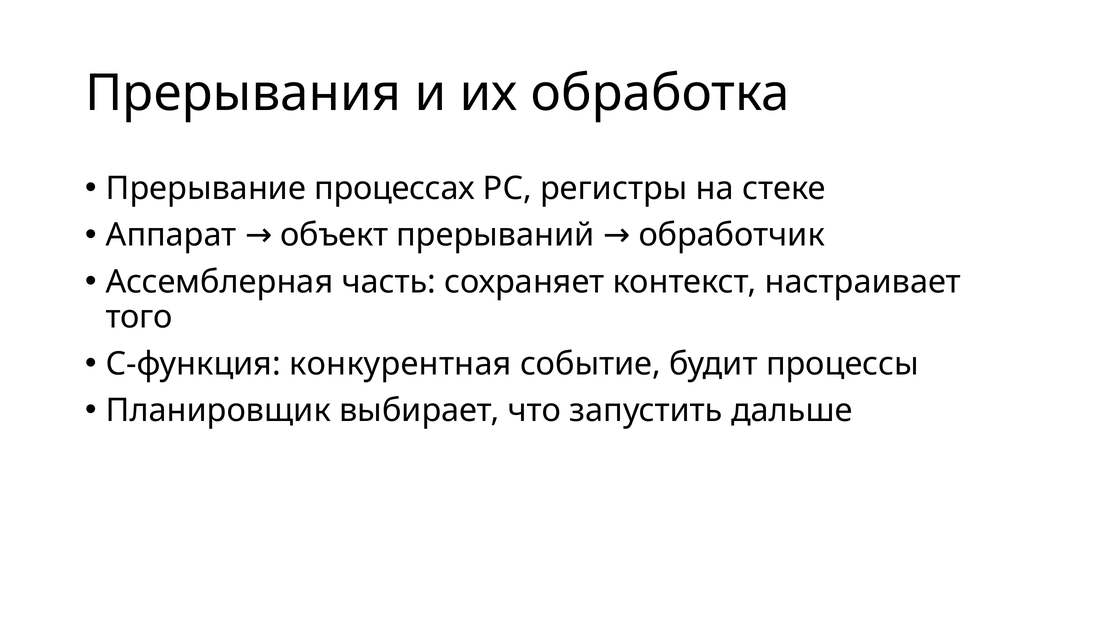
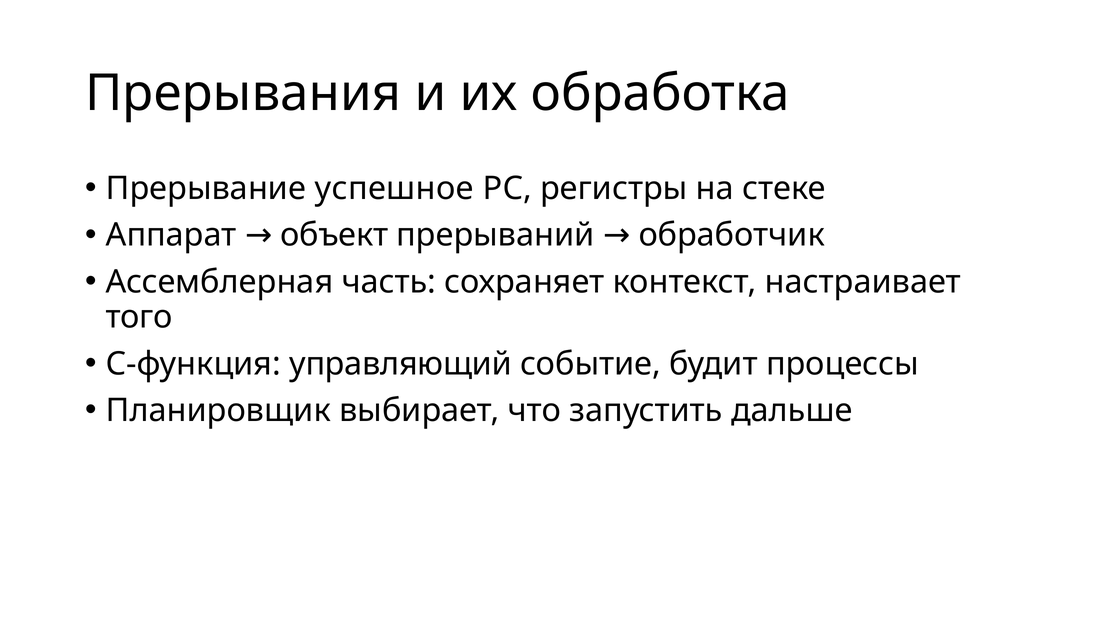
процессах: процессах -> успешное (394, 189)
конкурентная: конкурентная -> управляющий (401, 364)
